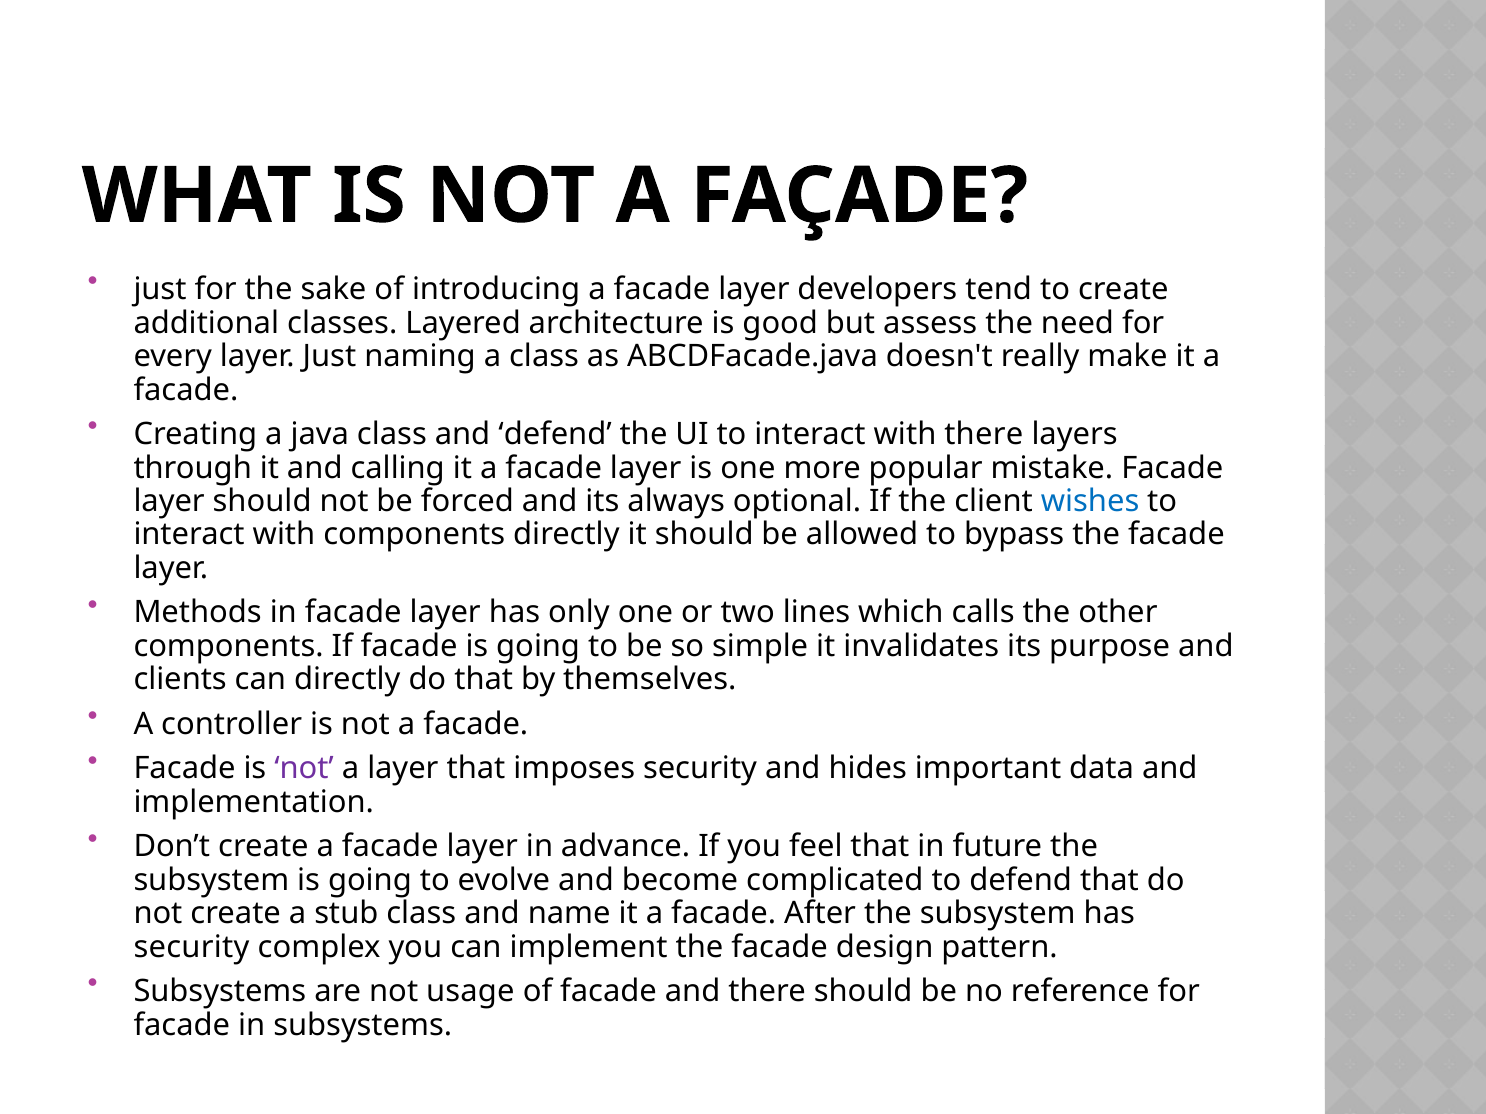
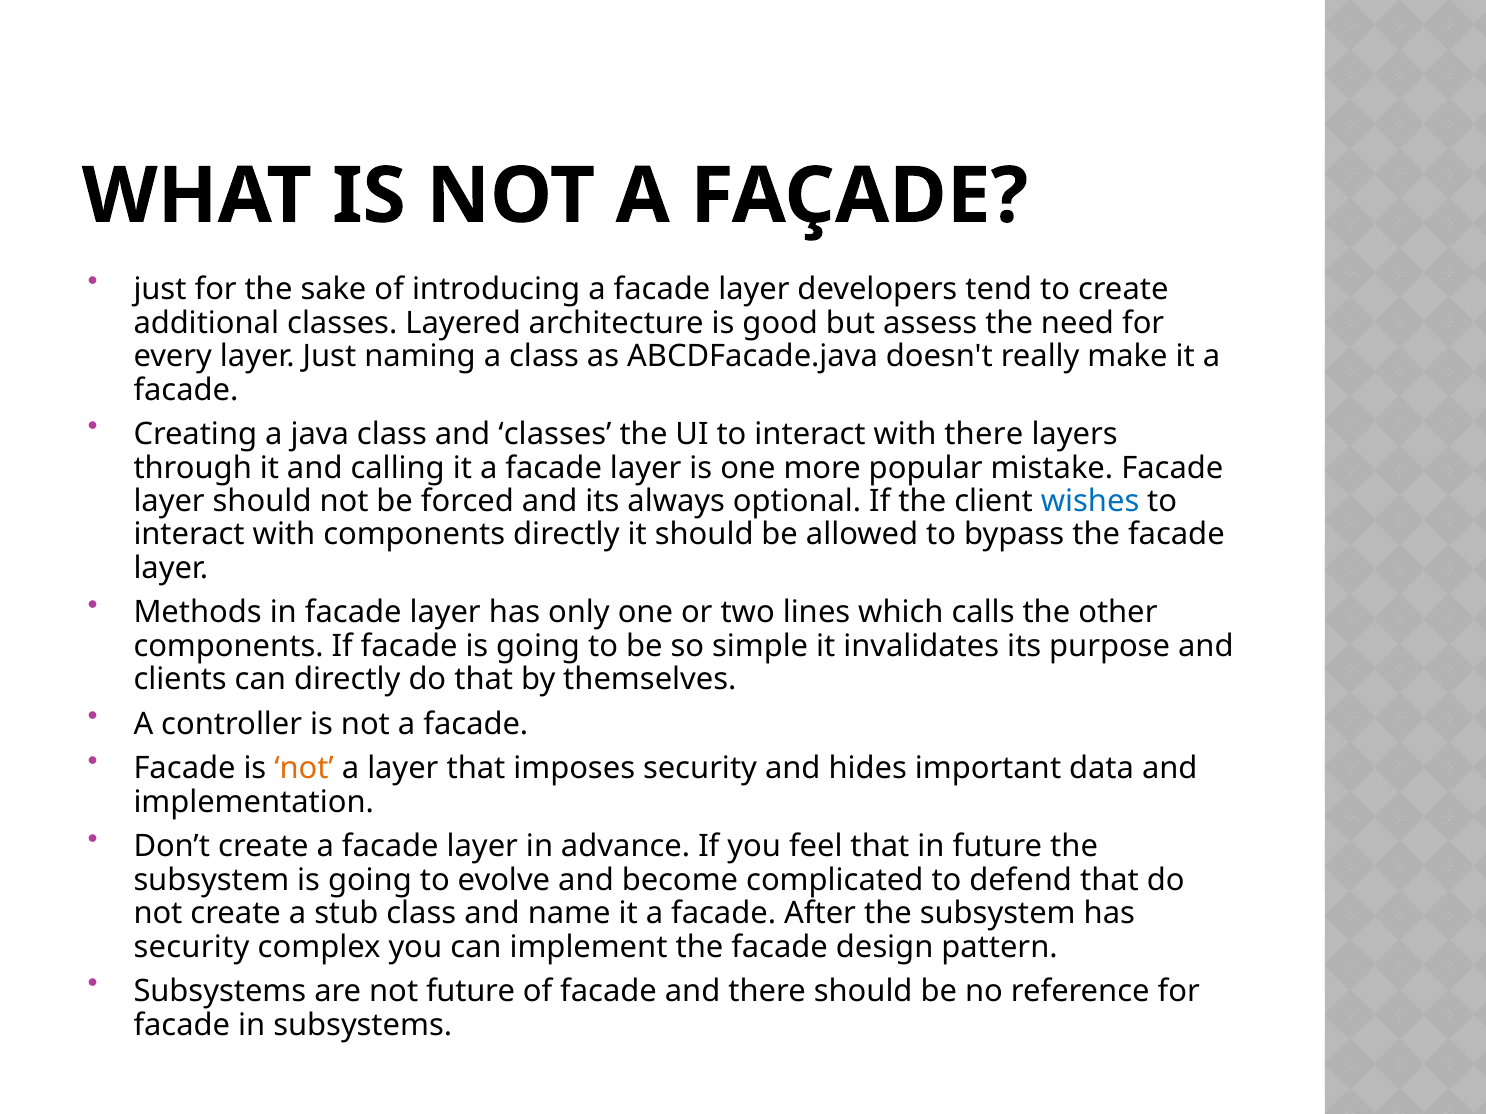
and defend: defend -> classes (555, 435)
not colour: purple -> orange (304, 769)
not usage: usage -> future (471, 992)
